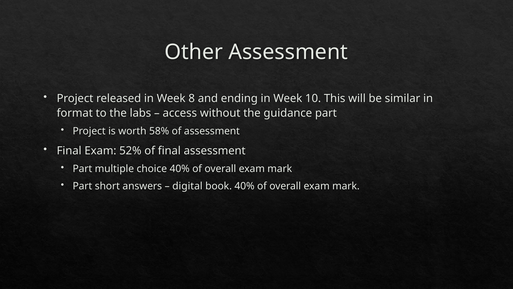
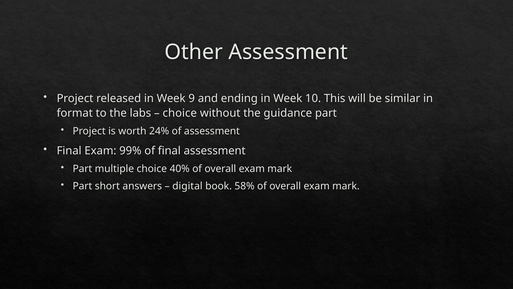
8: 8 -> 9 (192, 98)
access: access -> choice (180, 113)
58%: 58% -> 24% (159, 131)
52%: 52% -> 99% (130, 151)
book 40%: 40% -> 58% (245, 186)
